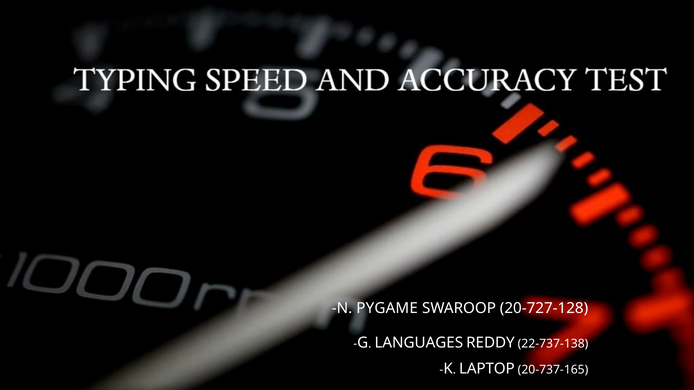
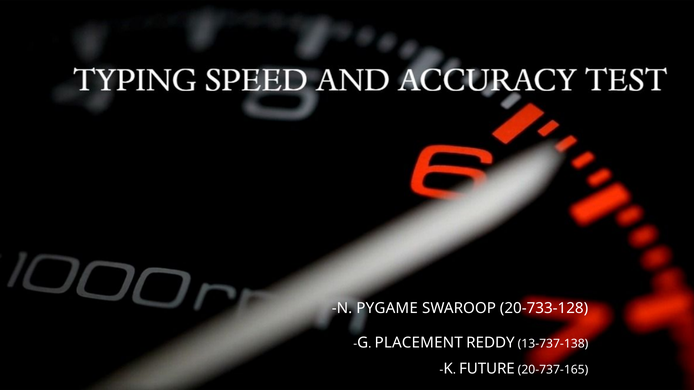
20-727-128: 20-727-128 -> 20-733-128 (544, 309)
LANGUAGES: LANGUAGES -> PLACEMENT (419, 343)
22-737-138: 22-737-138 -> 13-737-138 (553, 344)
LAPTOP: LAPTOP -> FUTURE (487, 369)
